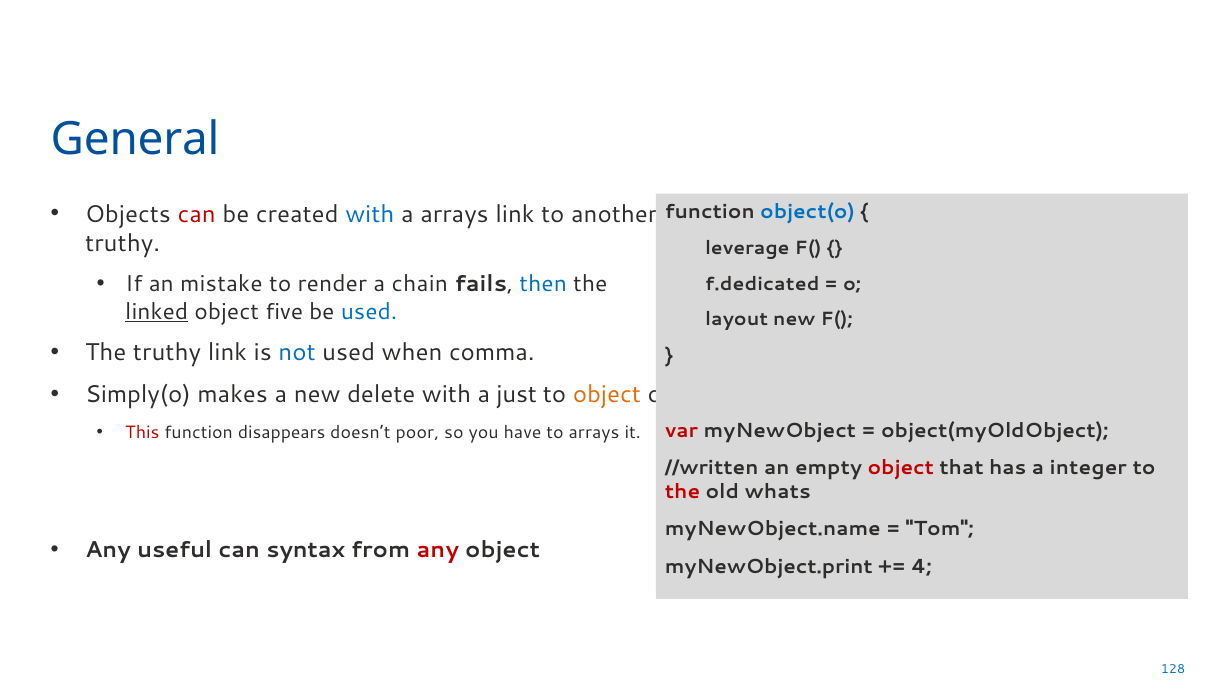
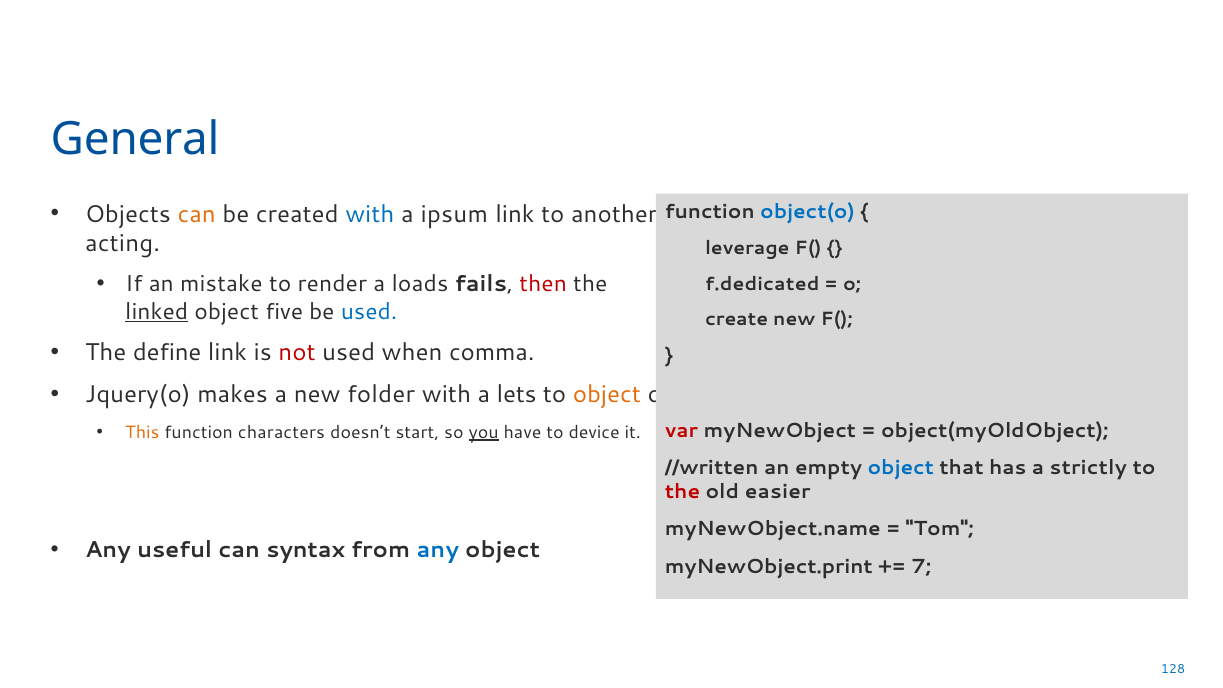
can colour: red -> orange (197, 214)
a arrays: arrays -> ipsum (454, 214)
truthy: truthy -> acting (123, 243)
chain: chain -> loads (420, 284)
then colour: blue -> red (543, 284)
layout: layout -> create (737, 319)
The truthy: truthy -> define (167, 353)
not colour: blue -> red (297, 353)
Simply(o: Simply(o -> Jquery(o (138, 395)
delete: delete -> folder (381, 395)
just: just -> lets (517, 395)
This colour: red -> orange (142, 432)
disappears: disappears -> characters (282, 432)
poor: poor -> start (417, 432)
you underline: none -> present (484, 432)
to arrays: arrays -> device (594, 432)
object colour: red -> blue (901, 468)
integer: integer -> strictly (1088, 468)
whats: whats -> easier (778, 492)
any colour: red -> blue (438, 550)
4: 4 -> 7 (921, 566)
